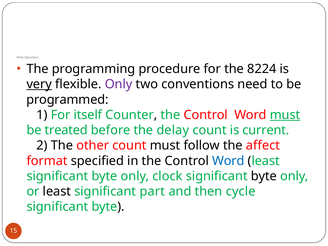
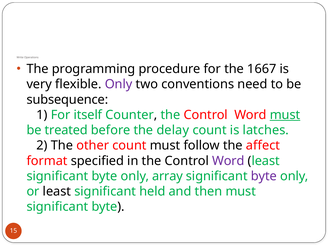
8224: 8224 -> 1667 (262, 69)
very underline: present -> none (39, 84)
programmed: programmed -> subsequence (67, 100)
current: current -> latches (266, 130)
Word colour: blue -> purple (228, 161)
clock: clock -> array (167, 176)
byte colour: black -> purple (264, 176)
part: part -> held (152, 191)
then cycle: cycle -> must (241, 191)
